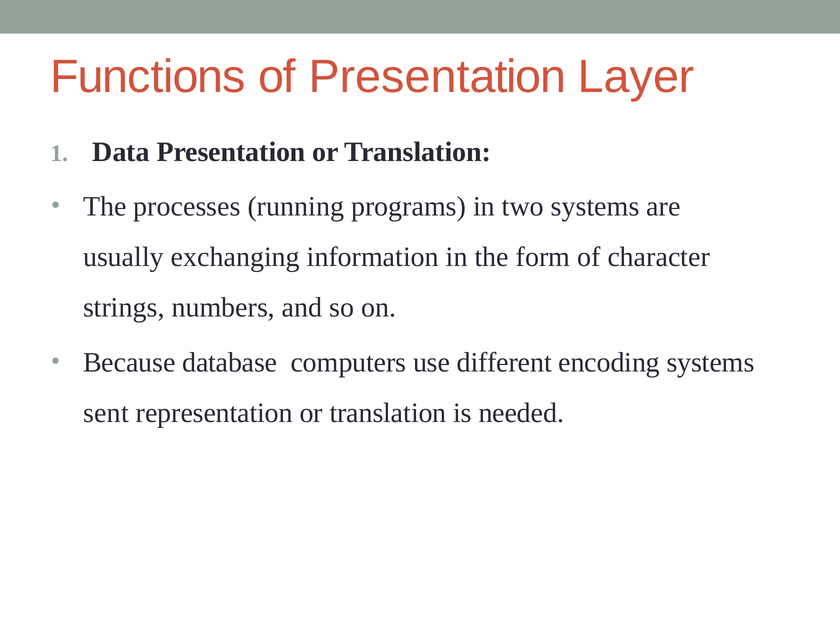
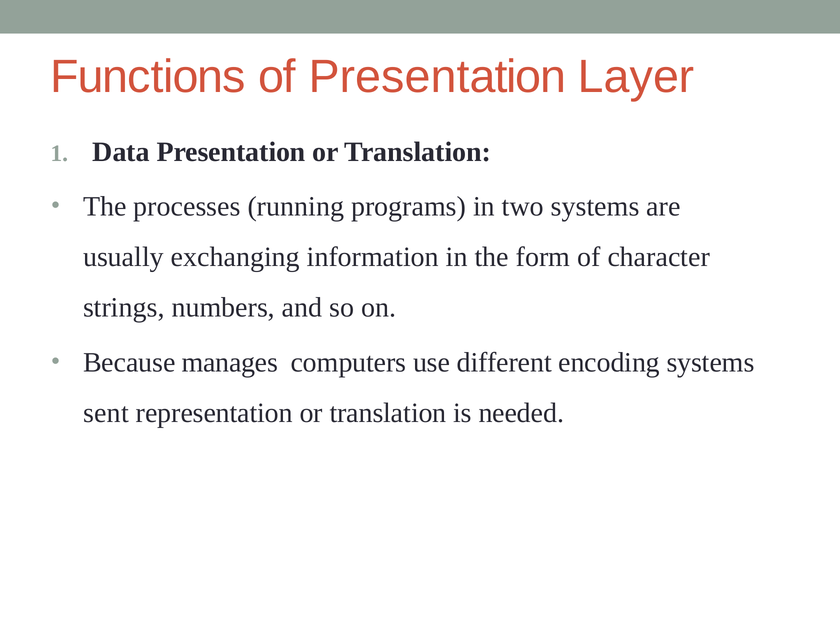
database: database -> manages (230, 363)
